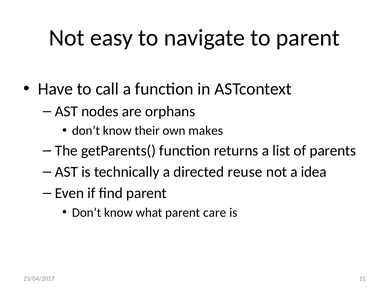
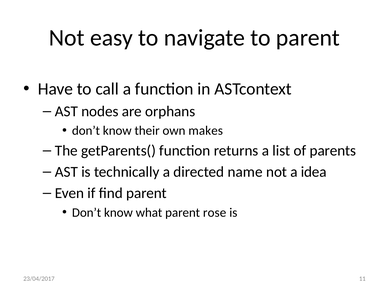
reuse: reuse -> name (245, 172)
care: care -> rose (215, 212)
